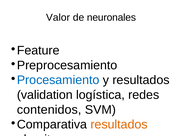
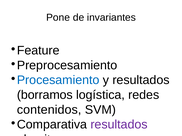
Valor: Valor -> Pone (58, 18)
neuronales: neuronales -> invariantes (111, 18)
validation: validation -> borramos (45, 95)
resultados colour: orange -> purple (119, 125)
